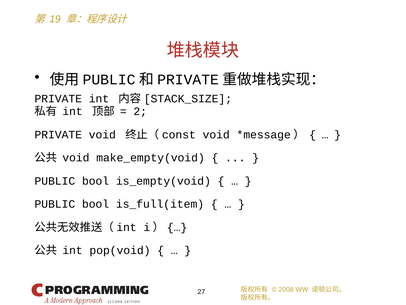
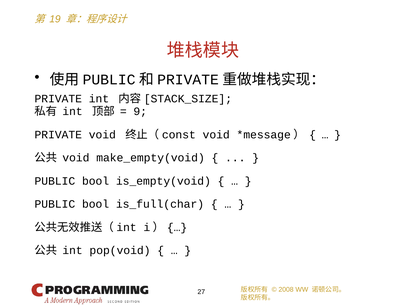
2: 2 -> 9 (140, 111)
is_full(item: is_full(item -> is_full(char (160, 204)
